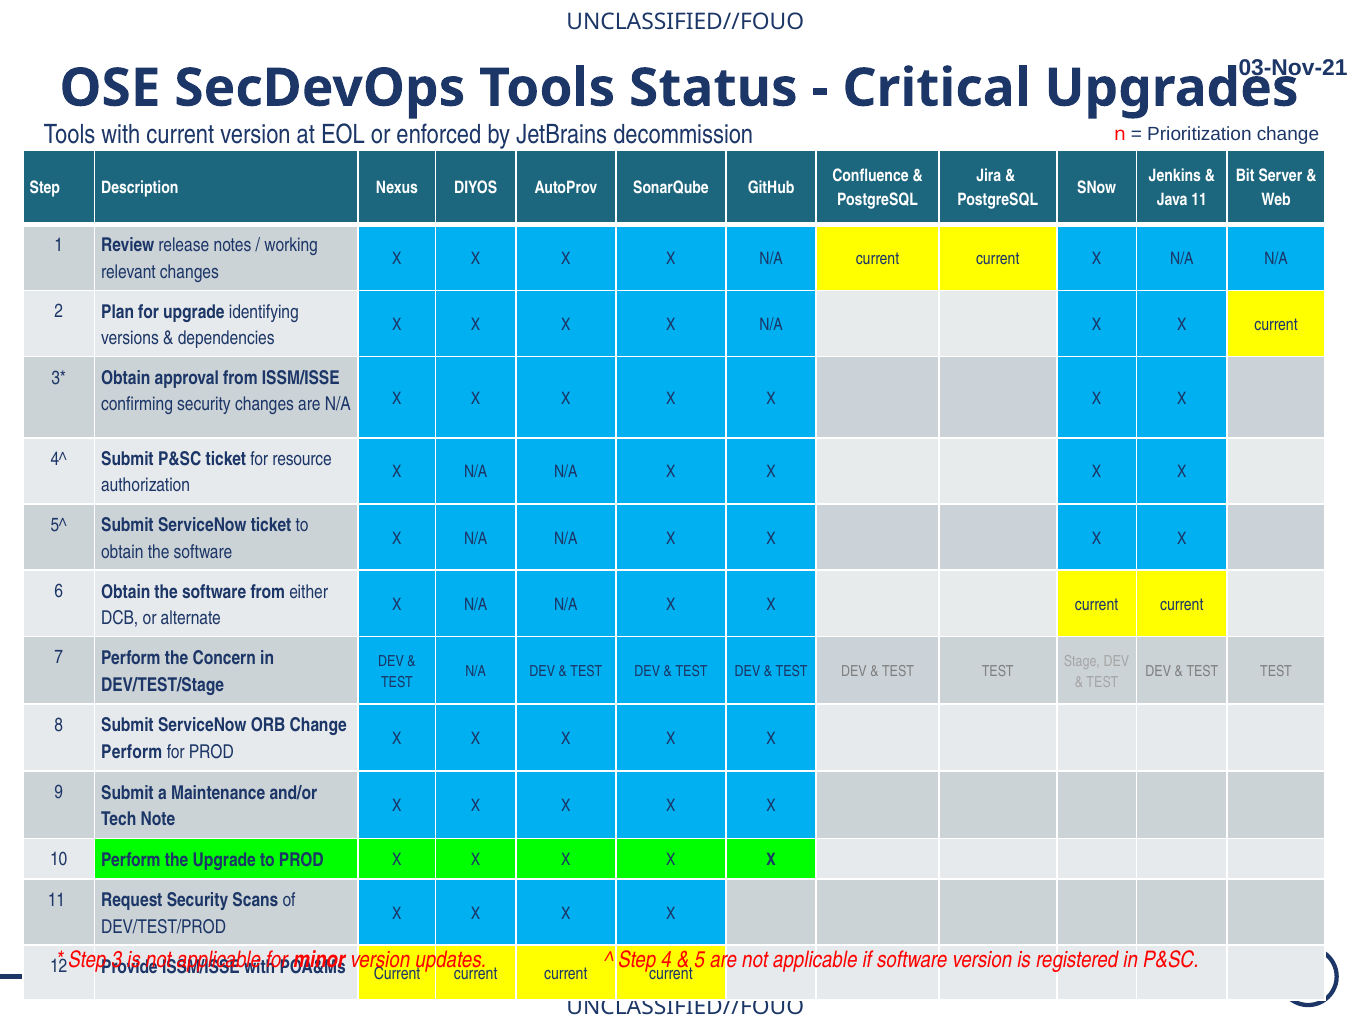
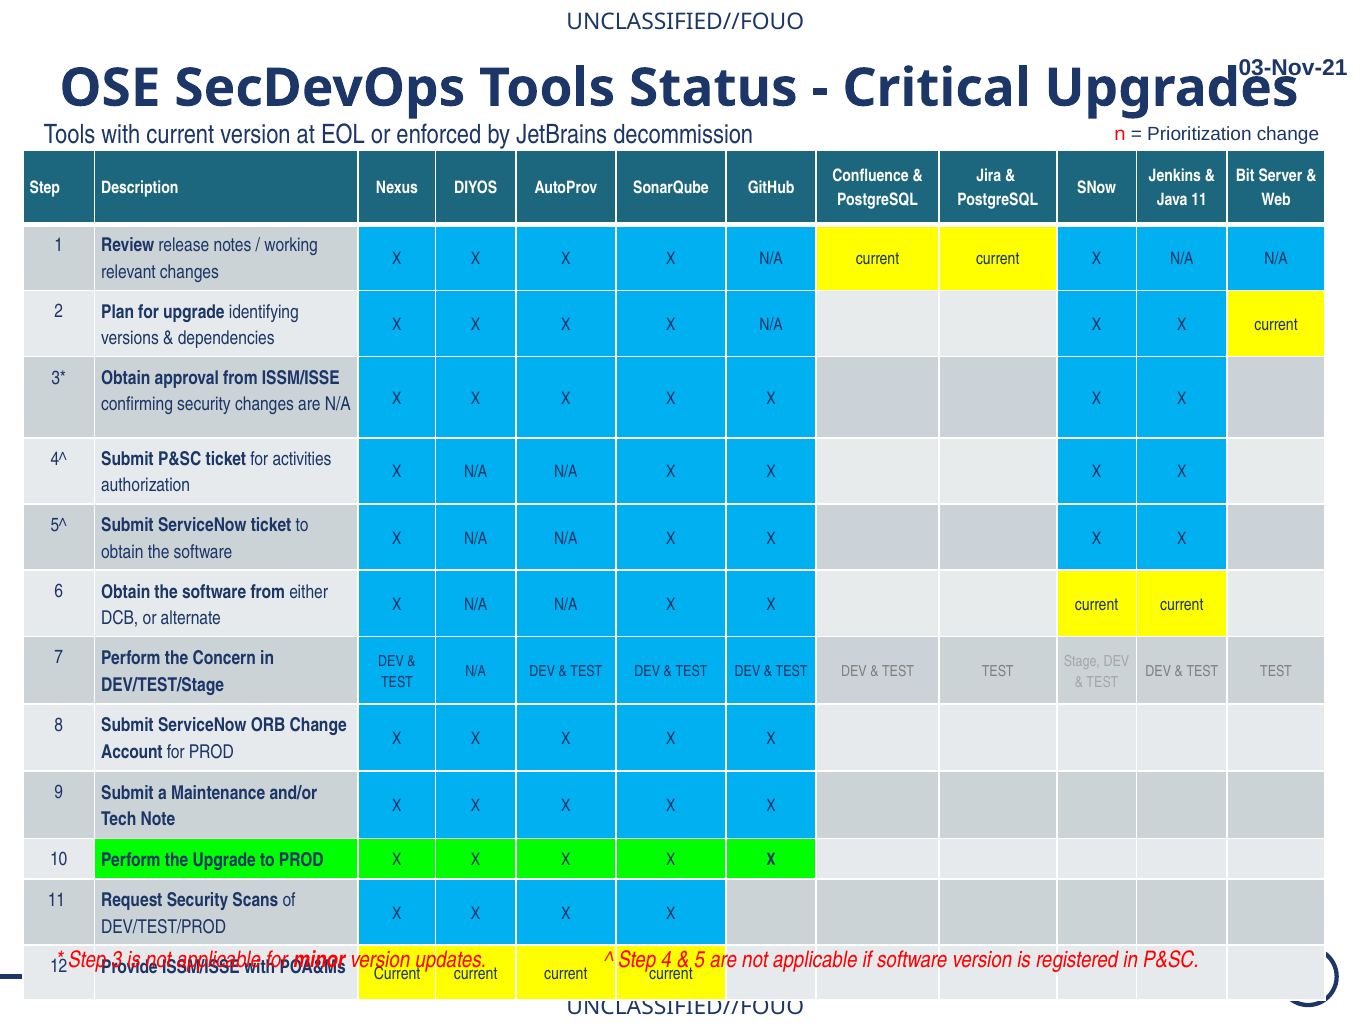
resource: resource -> activities (302, 459)
Perform: Perform -> Account (132, 753)
